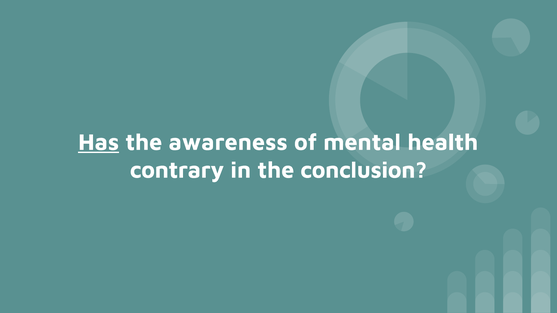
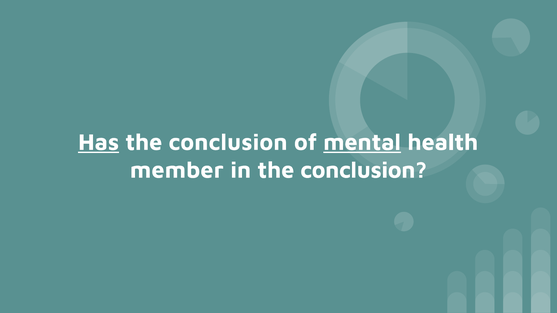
awareness: awareness -> conclusion (228, 142)
mental underline: none -> present (362, 142)
contrary: contrary -> member (177, 170)
